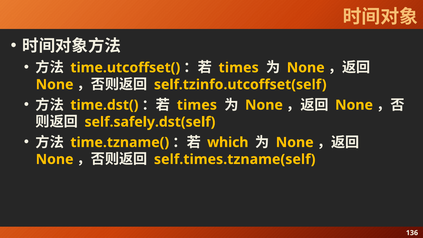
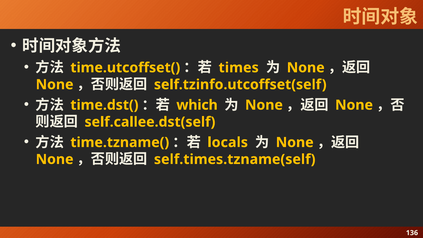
times: times -> which (197, 105)
self.safely.dst(self: self.safely.dst(self -> self.callee.dst(self (150, 122)
which: which -> locals (228, 142)
